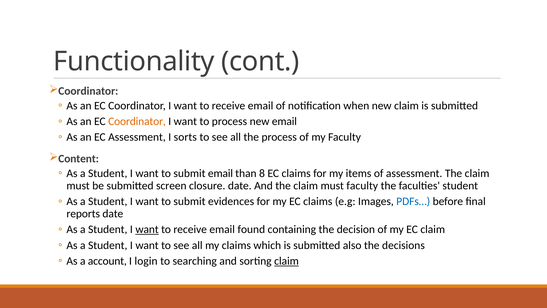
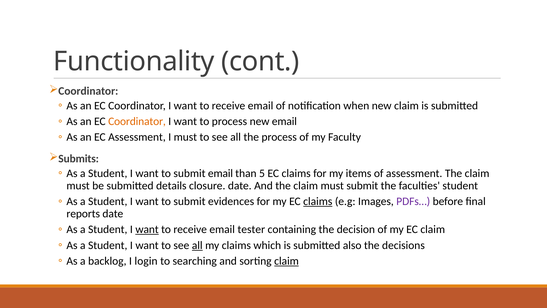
I sorts: sorts -> must (185, 137)
Content: Content -> Submits (79, 159)
8: 8 -> 5 (262, 173)
screen: screen -> details (171, 185)
must faculty: faculty -> submit (362, 185)
claims underline: none -> present (318, 201)
PDFs… colour: blue -> purple (413, 201)
found: found -> tester (251, 229)
all underline: none -> present (197, 245)
account: account -> backlog (107, 261)
